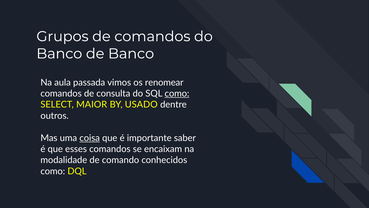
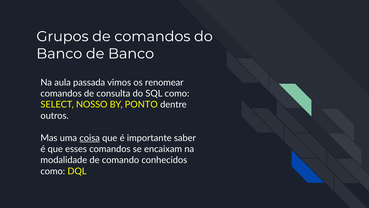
como underline: present -> none (177, 93)
MAIOR: MAIOR -> NOSSO (92, 104)
USADO: USADO -> PONTO (141, 104)
